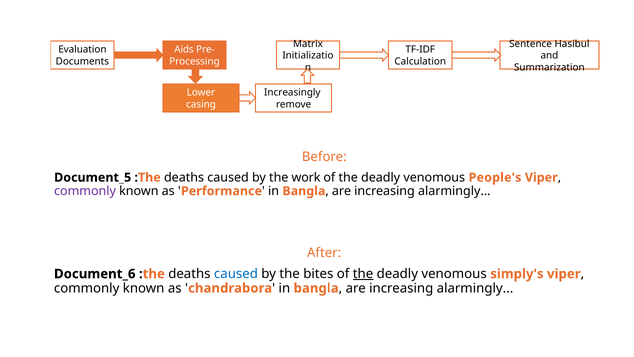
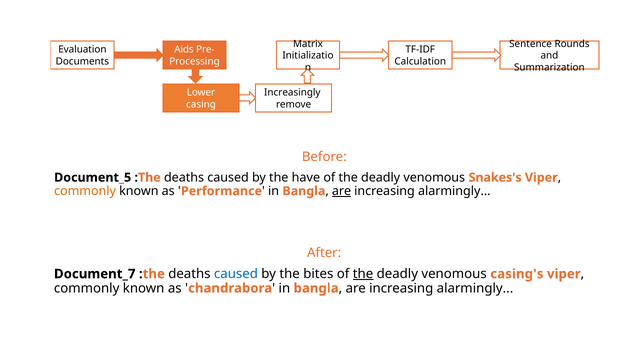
Hasibul: Hasibul -> Rounds (572, 44)
work: work -> have (306, 177)
People's: People's -> Snakes's (495, 177)
commonly colour: purple -> orange (85, 191)
are underline: none -> present (342, 191)
Document_6: Document_6 -> Document_7 (95, 274)
simply's: simply's -> casing's (517, 274)
